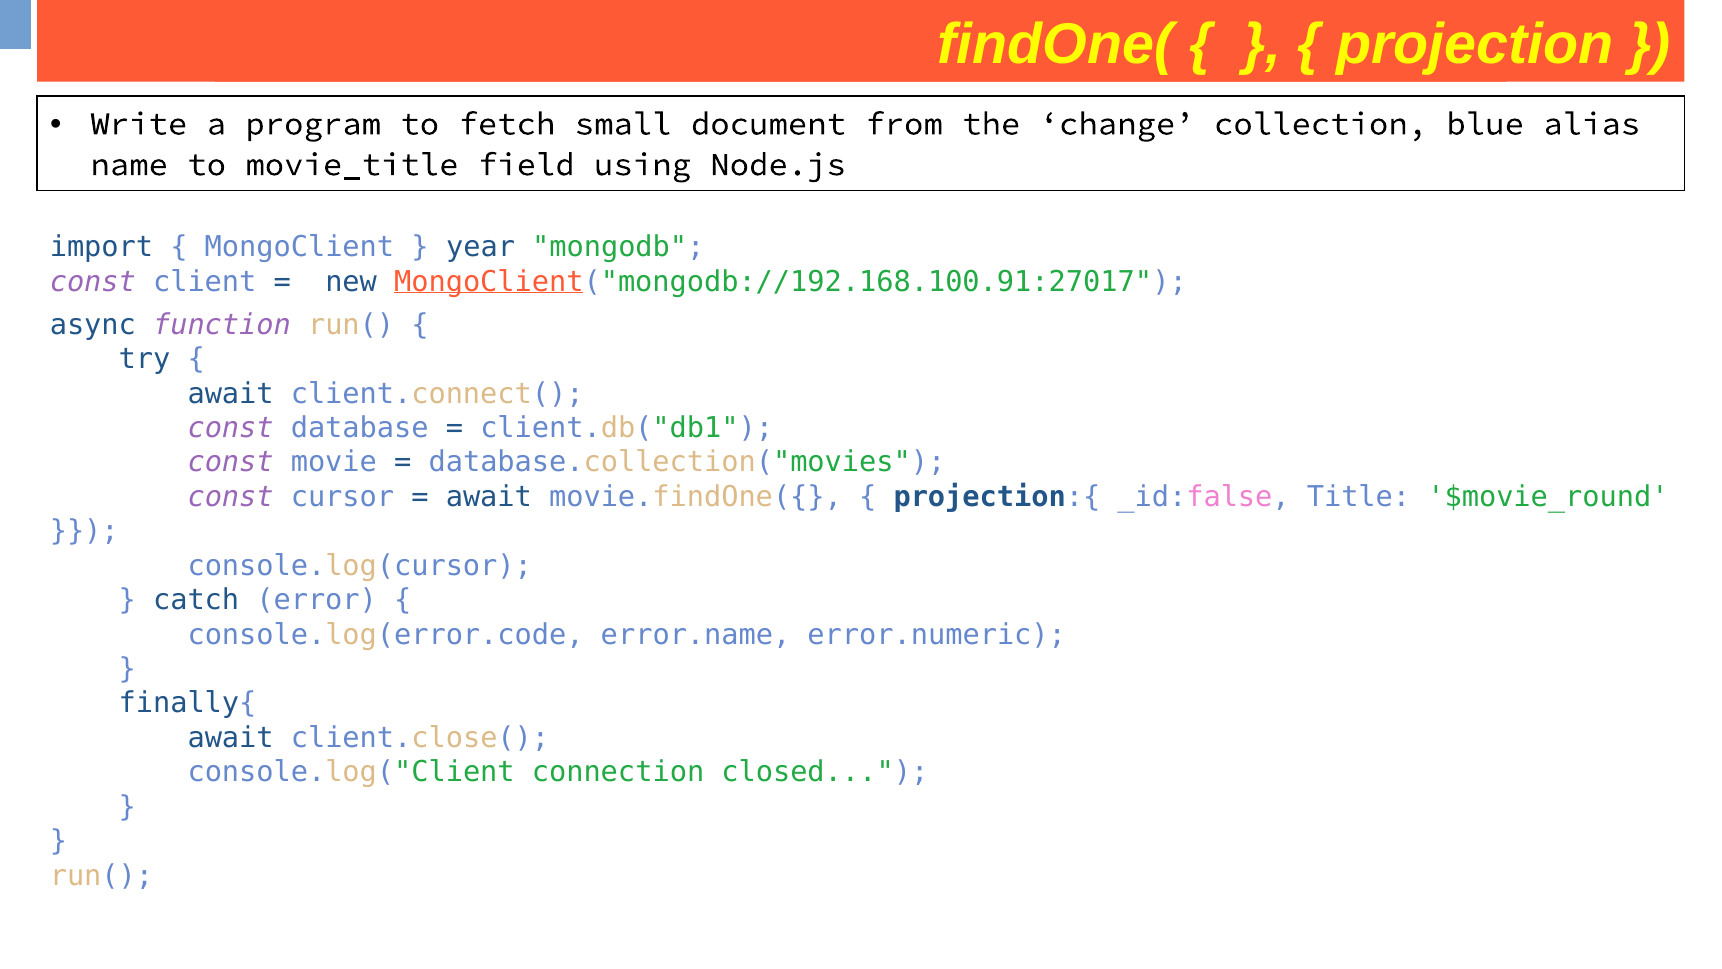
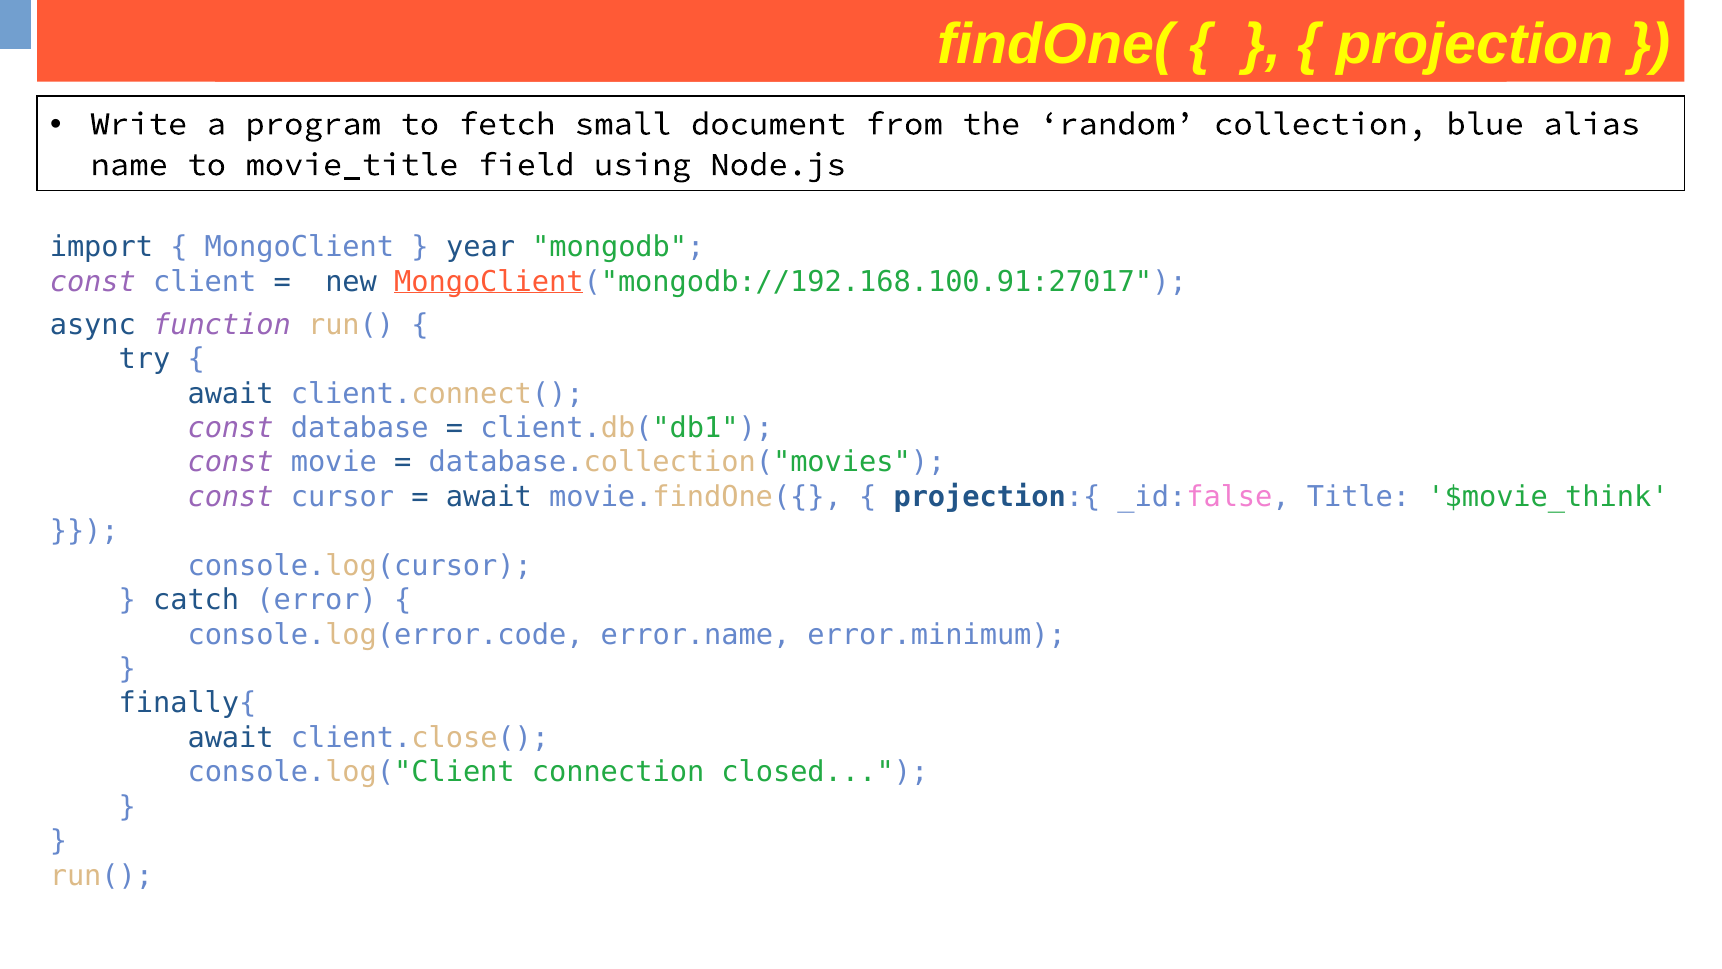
change: change -> random (1117, 124)
$movie_round: $movie_round -> $movie_think (1548, 497)
error.numeric: error.numeric -> error.minimum (937, 634)
